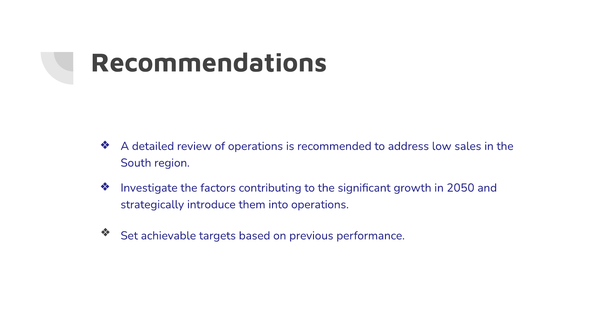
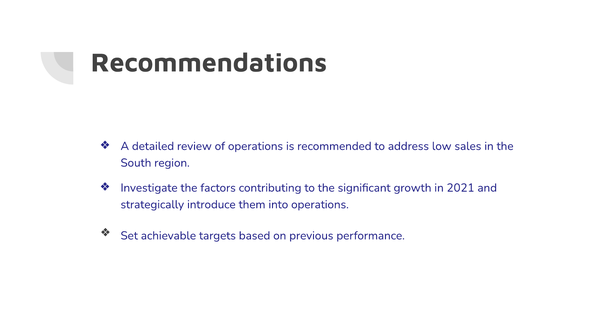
2050: 2050 -> 2021 (461, 188)
